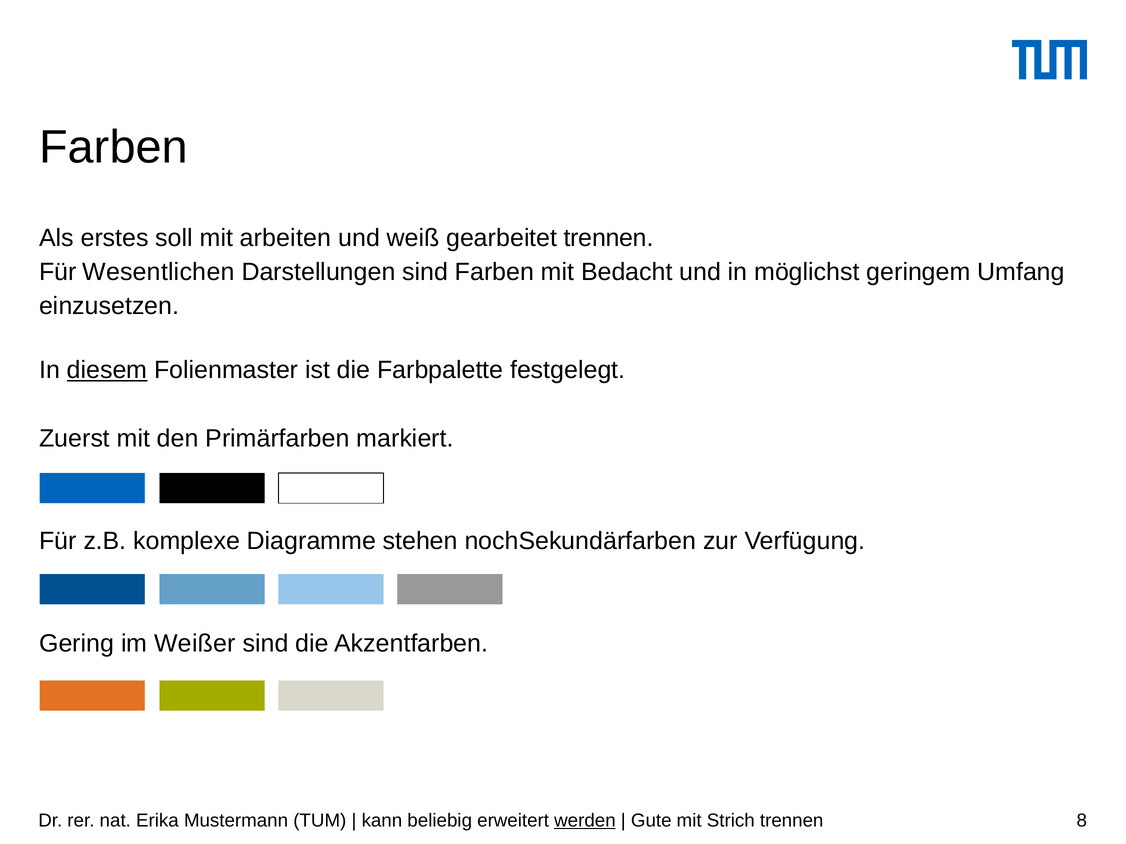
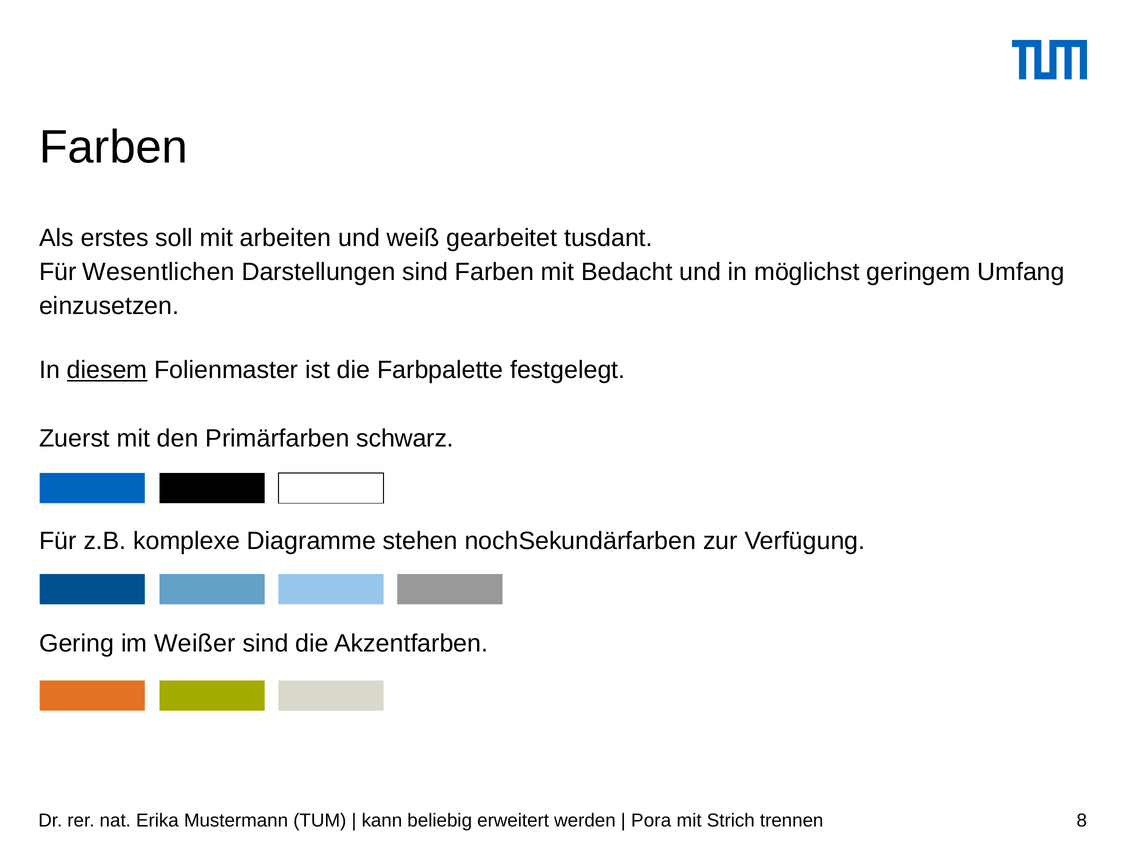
gearbeitet trennen: trennen -> tusdant (608, 238)
markiert: markiert -> schwarz (405, 439)
werden underline: present -> none (585, 821)
Gute: Gute -> Pora (651, 821)
